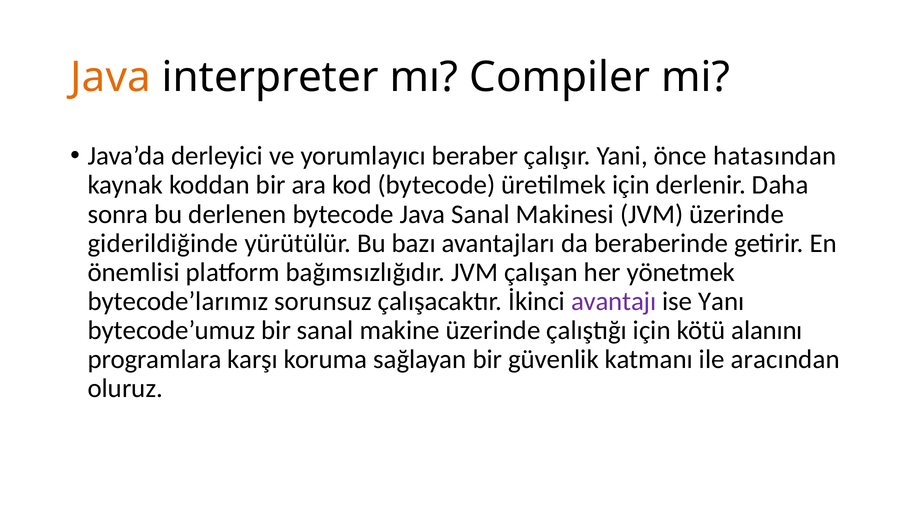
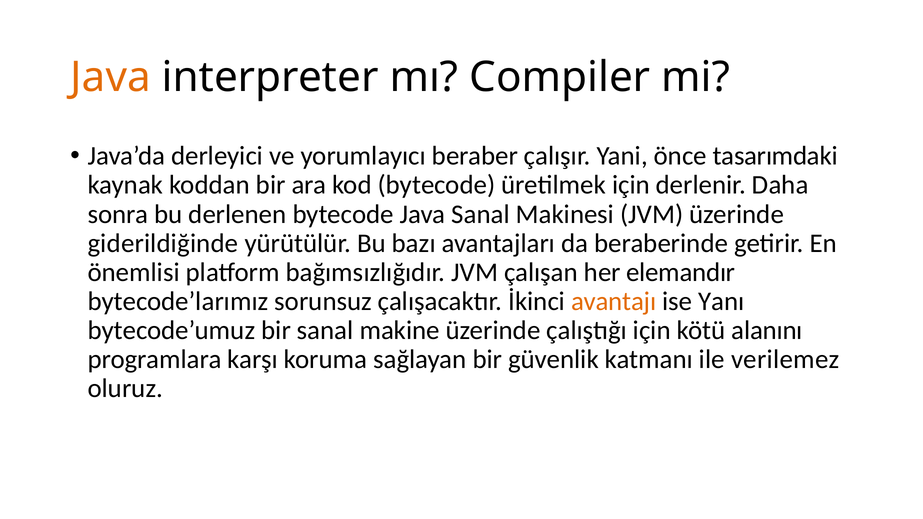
hatasından: hatasından -> tasarımdaki (775, 156)
yönetmek: yönetmek -> elemandır (681, 272)
avantajı colour: purple -> orange (614, 301)
aracından: aracından -> verilemez (785, 360)
